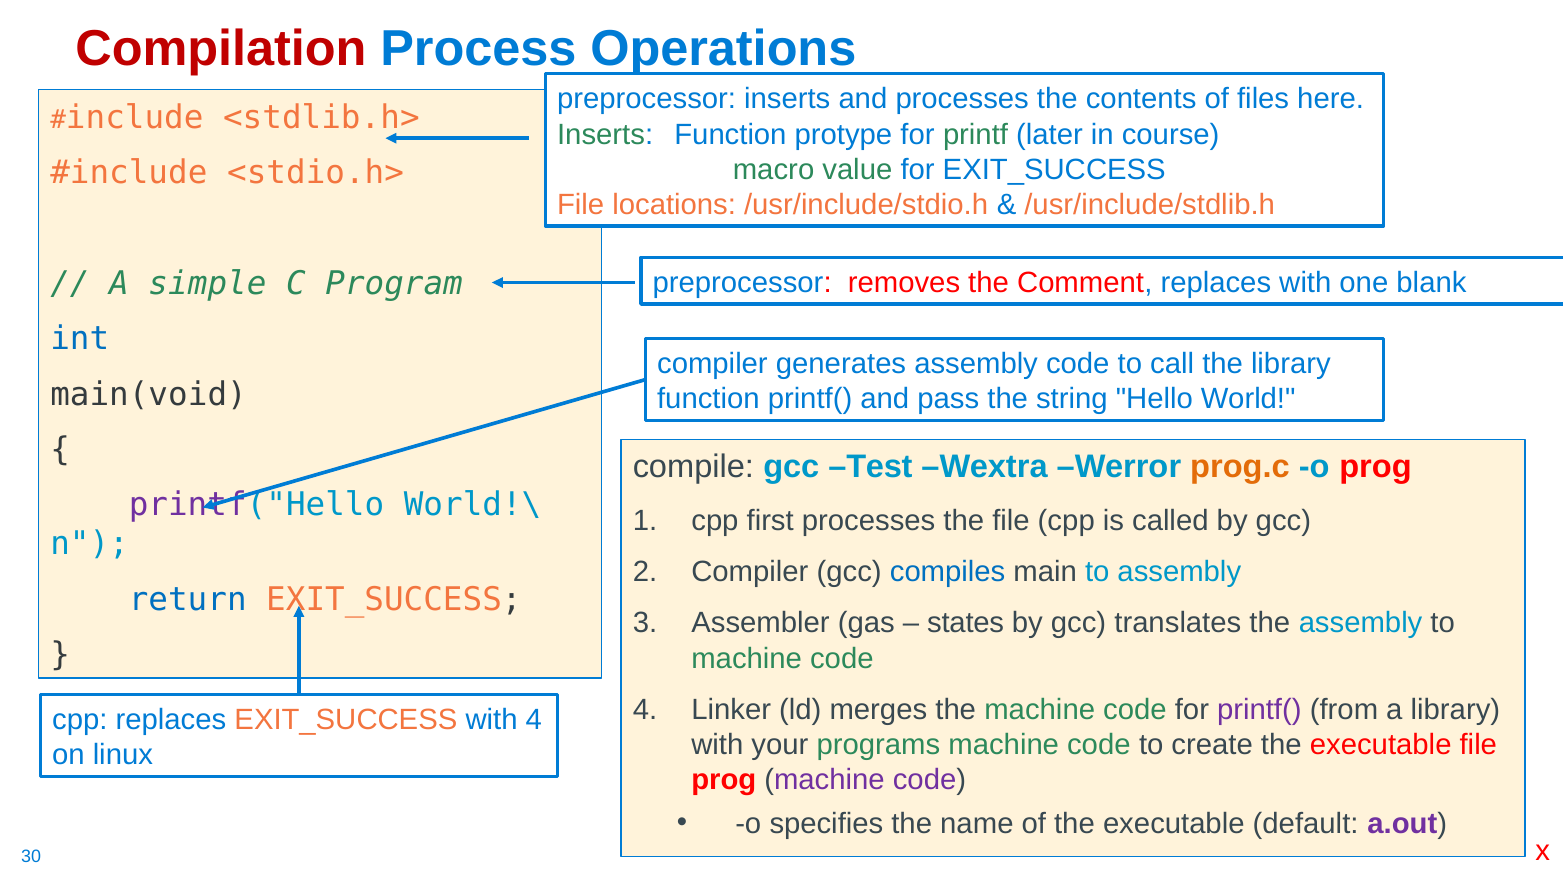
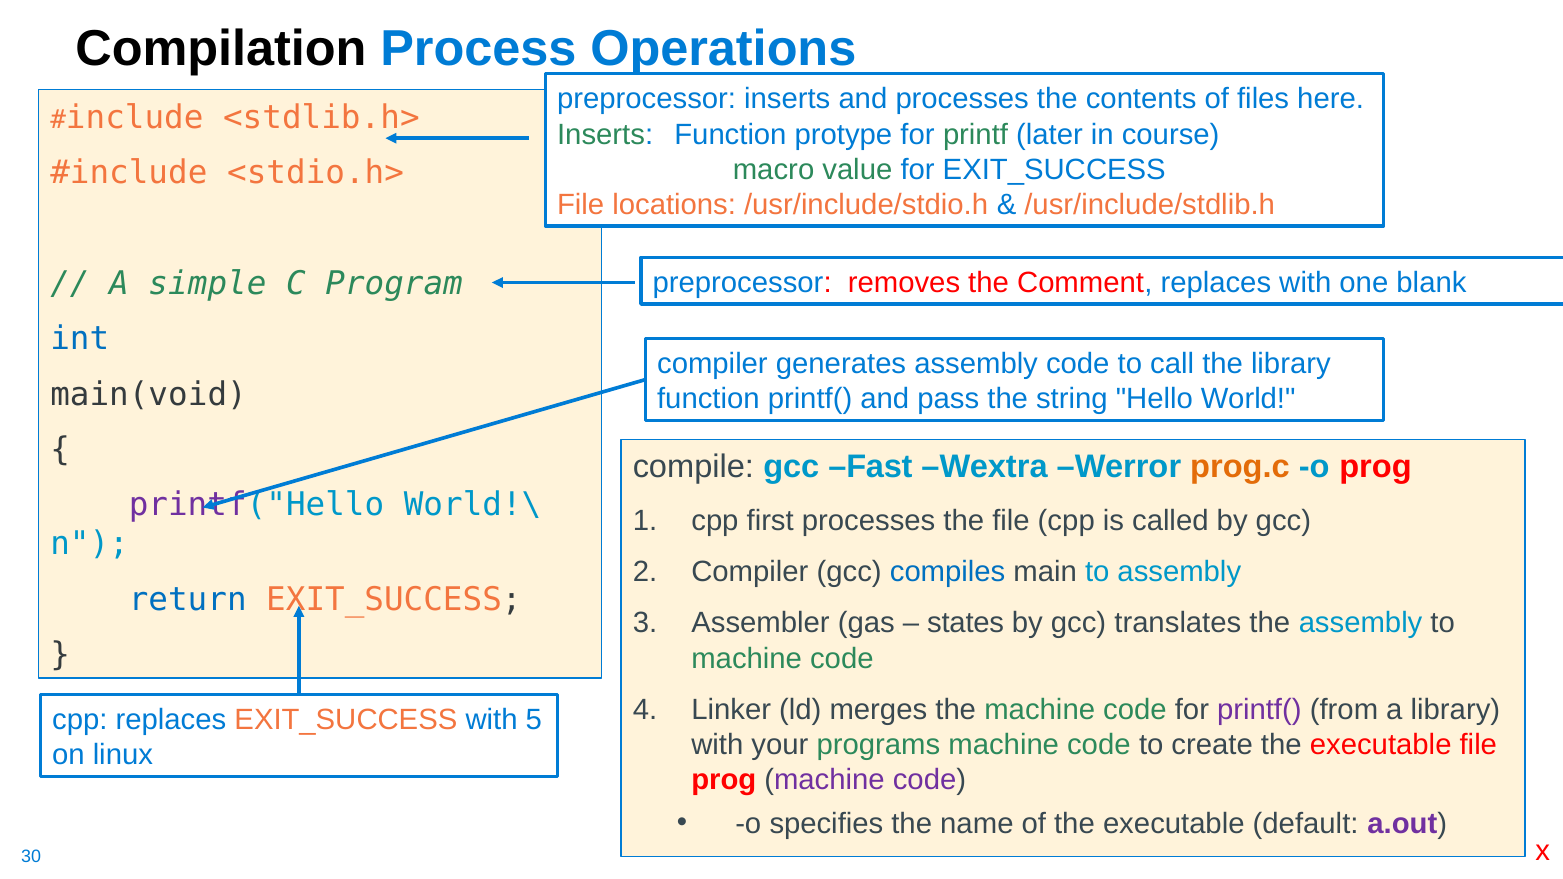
Compilation colour: red -> black (221, 49)
Test: Test -> Fast (870, 467)
with 4: 4 -> 5 (534, 720)
